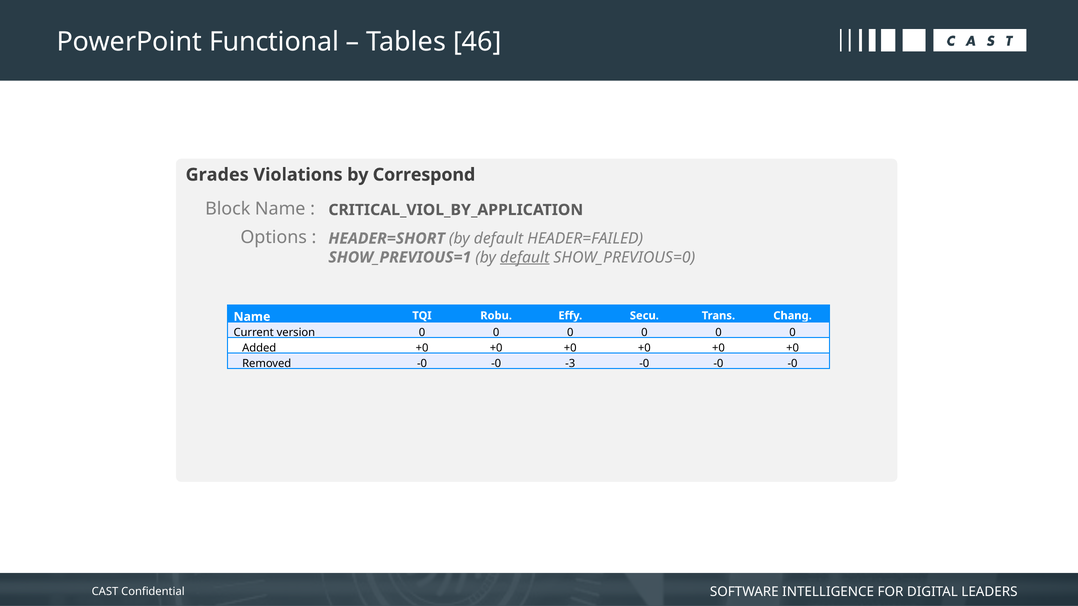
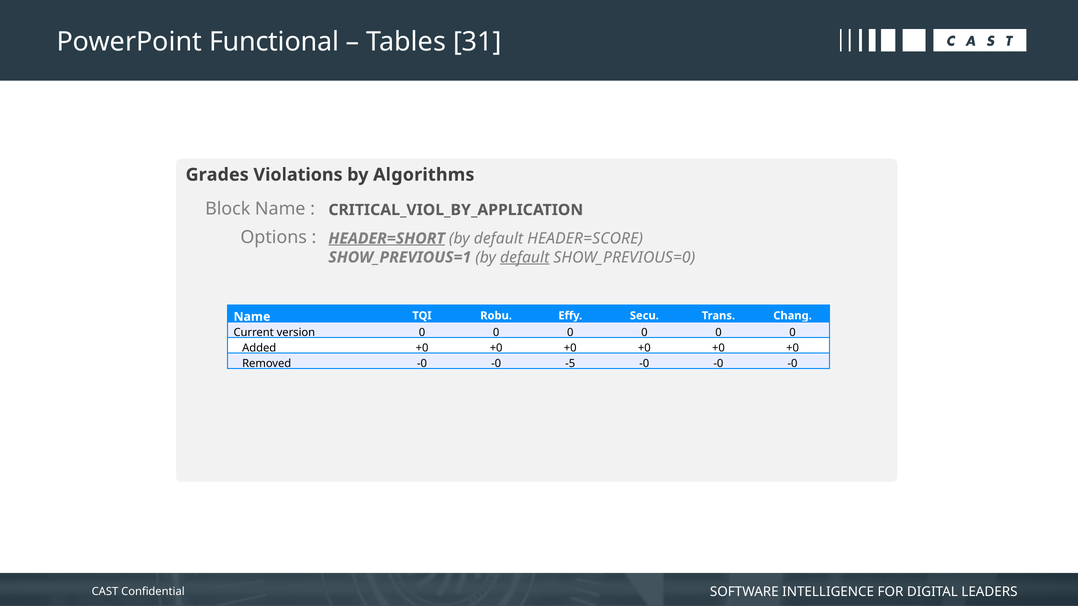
46: 46 -> 31 (477, 42)
Correspond: Correspond -> Algorithms (424, 175)
HEADER=SHORT underline: none -> present (387, 239)
HEADER=FAILED: HEADER=FAILED -> HEADER=SCORE (585, 239)
-3: -3 -> -5 (570, 364)
